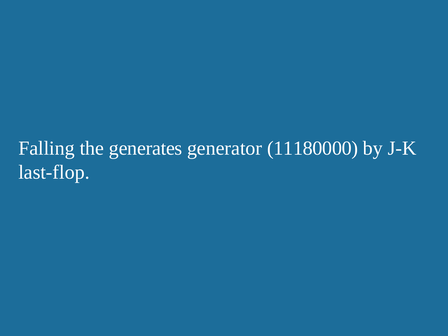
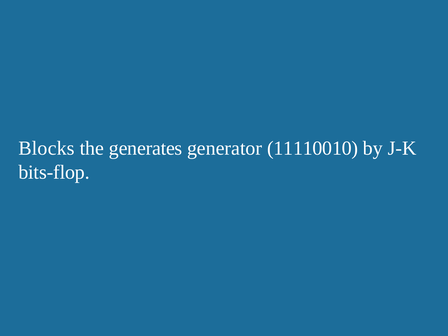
Falling: Falling -> Blocks (46, 148)
11180000: 11180000 -> 11110010 (313, 148)
last-flop: last-flop -> bits-flop (54, 172)
